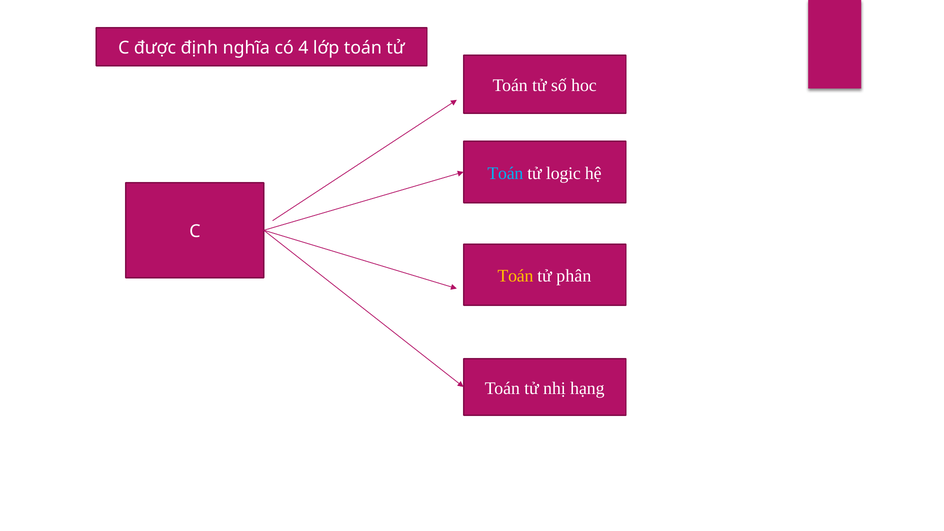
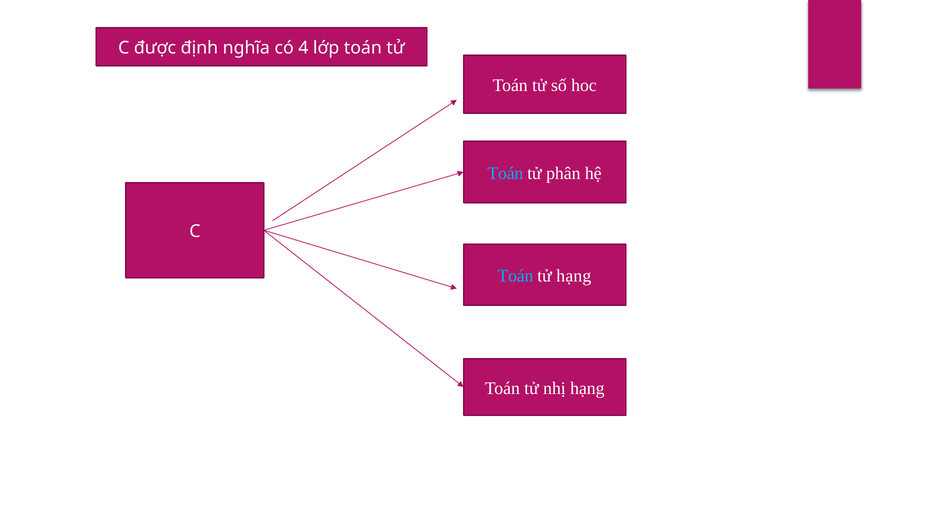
logic: logic -> phân (563, 173)
Toán colour: yellow -> light blue (515, 276)
tử phân: phân -> hạng (574, 276)
